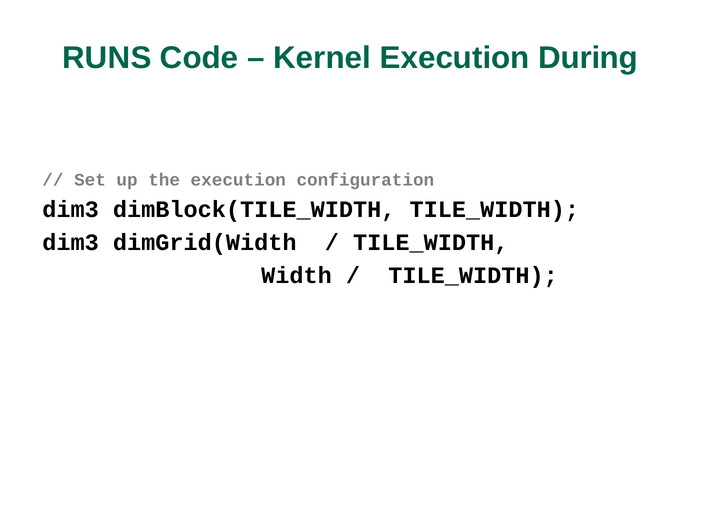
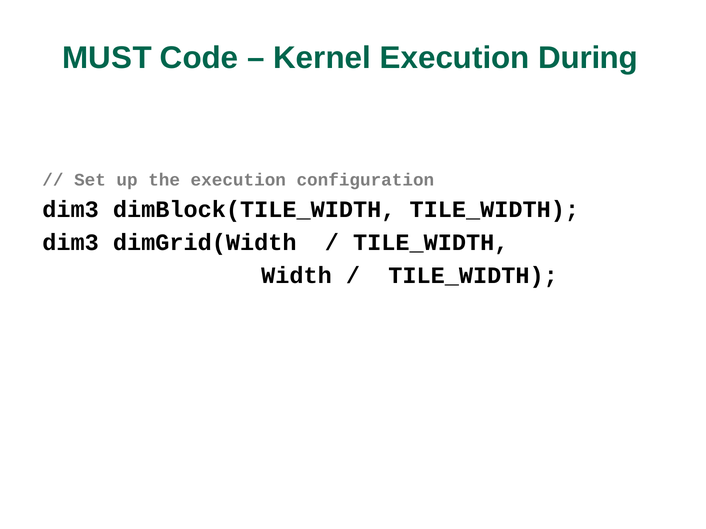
RUNS: RUNS -> MUST (107, 58)
